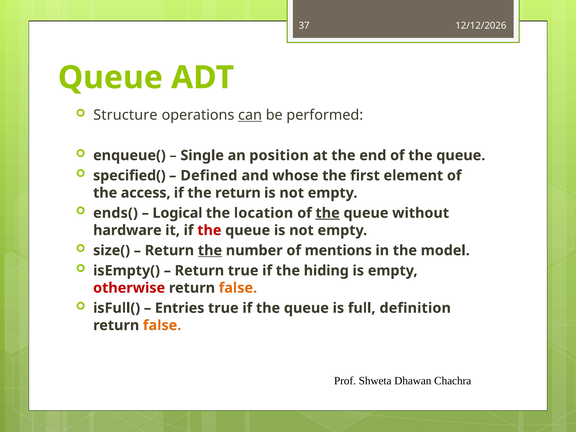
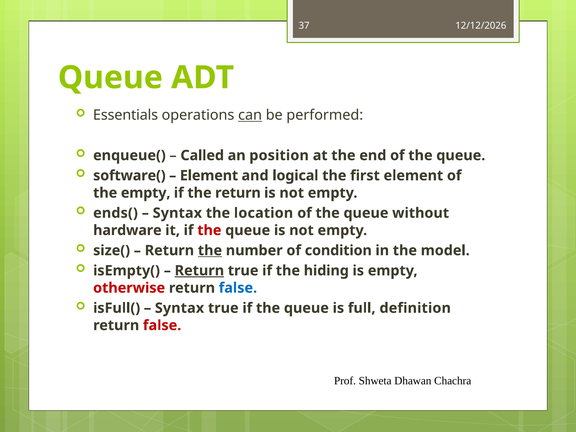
Structure: Structure -> Essentials (126, 115)
Single: Single -> Called (202, 155)
specified(: specified( -> software( (129, 176)
Defined: Defined -> Element (209, 176)
whose: whose -> logical (295, 176)
the access: access -> empty (146, 193)
Logical: Logical -> Syntax (177, 213)
the underline: present -> none (328, 213)
mentions: mentions -> condition (338, 250)
Return underline: none -> present (199, 271)
false colour: orange -> blue (238, 288)
Entries: Entries -> Syntax (179, 308)
false colour: orange -> red (162, 325)
